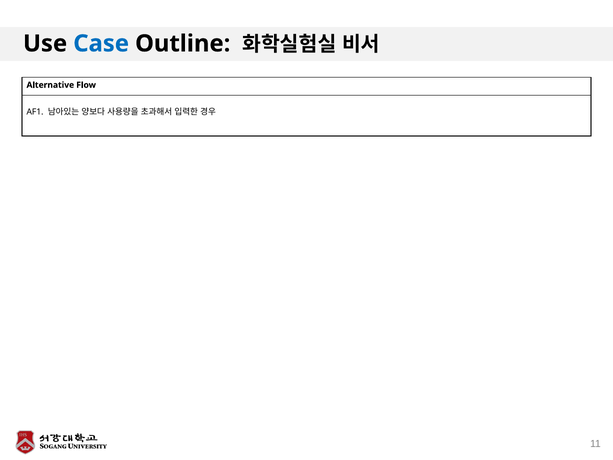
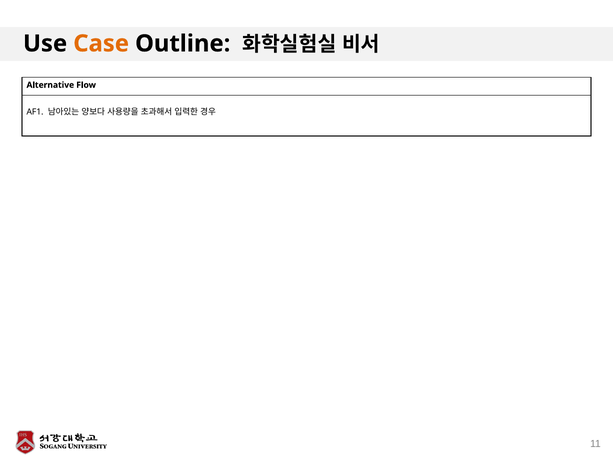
Case colour: blue -> orange (101, 44)
